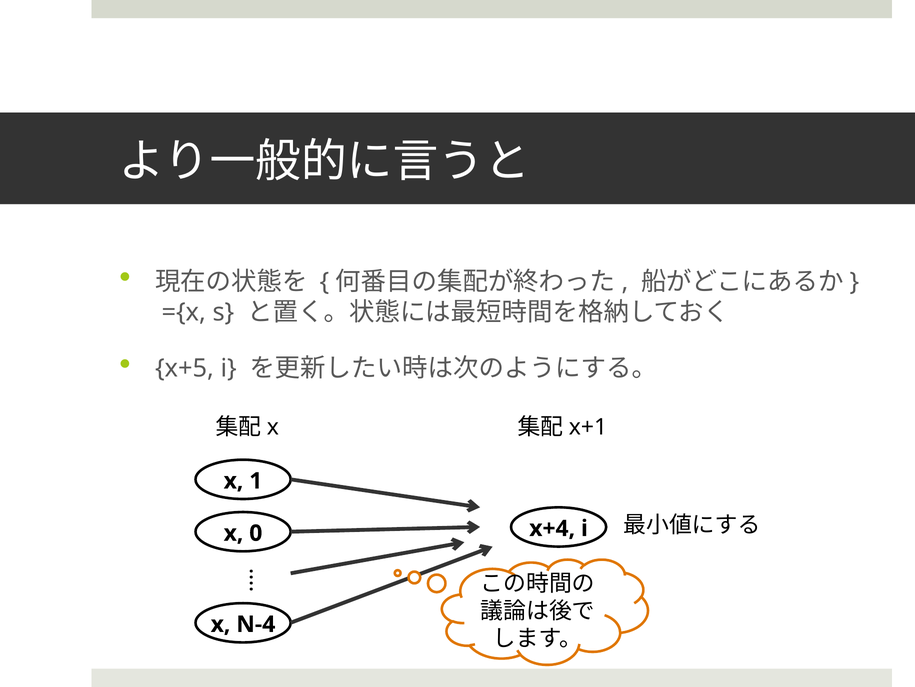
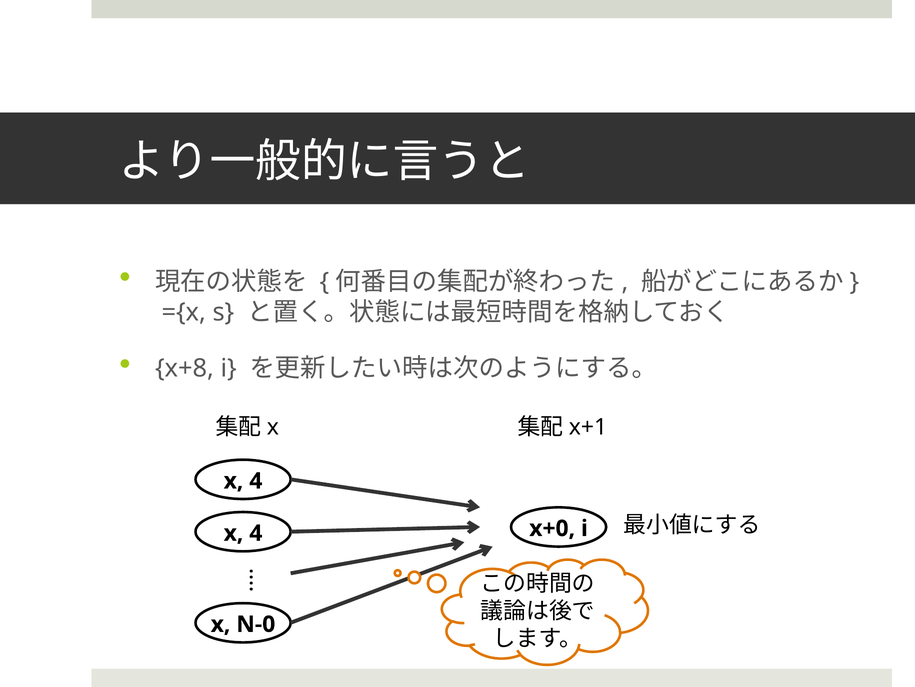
x+5: x+5 -> x+8 (185, 368)
1: 1 -> 4 (256, 480)
x+4: x+4 -> x+0 (552, 528)
0: 0 -> 4 (256, 533)
N-4: N-4 -> N-0 (256, 624)
